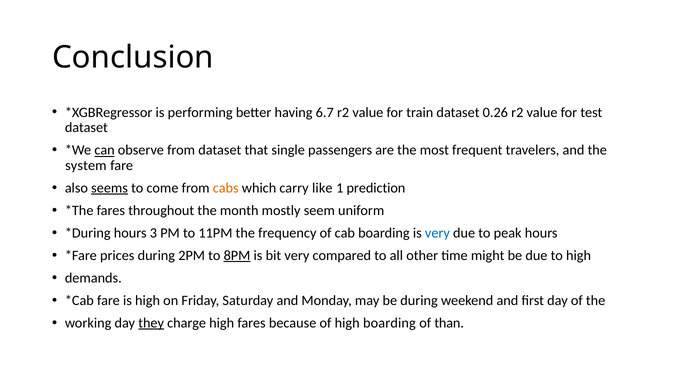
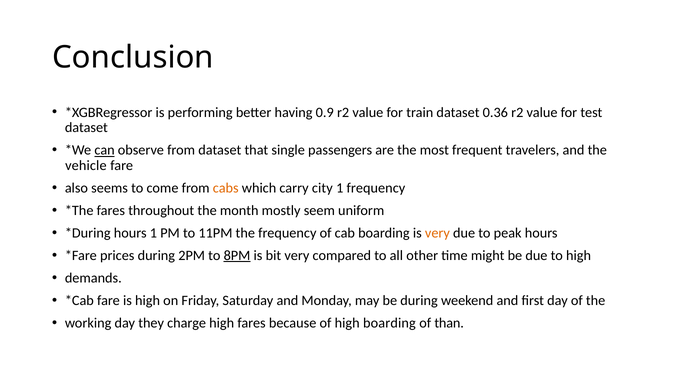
6.7: 6.7 -> 0.9 (325, 112)
0.26: 0.26 -> 0.36 (495, 112)
system: system -> vehicle (86, 166)
seems underline: present -> none (110, 188)
like: like -> city (322, 188)
1 prediction: prediction -> frequency (376, 188)
hours 3: 3 -> 1 (153, 233)
very colour: blue -> orange (437, 233)
they underline: present -> none (151, 323)
